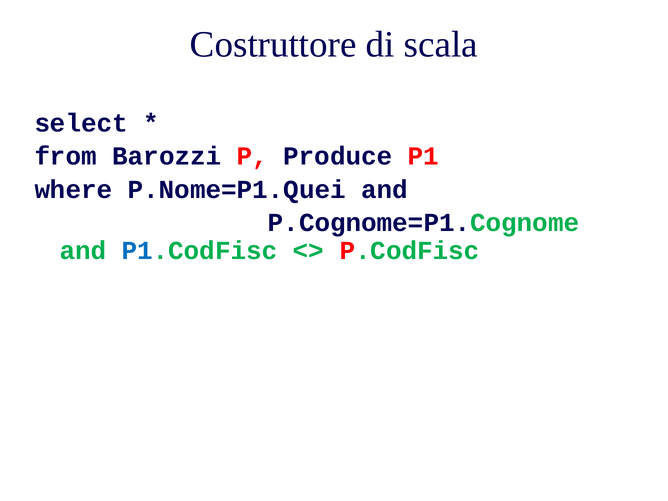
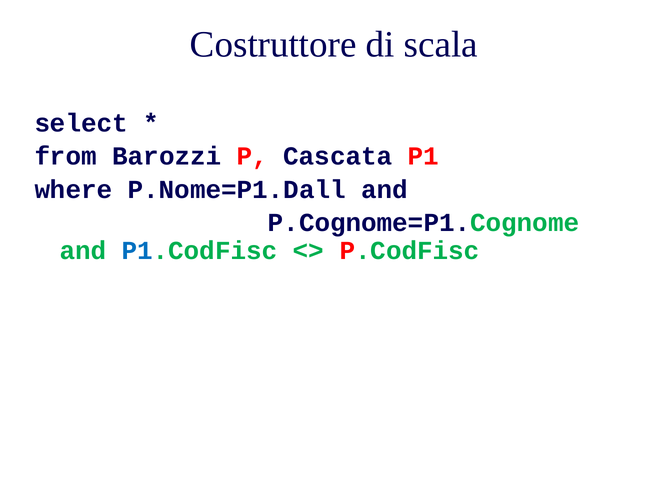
Produce: Produce -> Cascata (338, 156)
P.Nome=P1.Quei: P.Nome=P1.Quei -> P.Nome=P1.Dall (237, 190)
